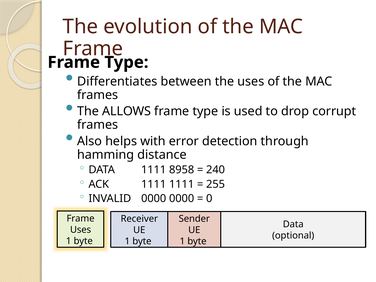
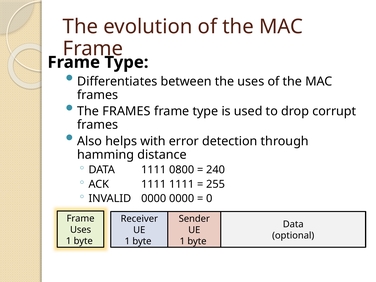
The ALLOWS: ALLOWS -> FRAMES (127, 111)
8958: 8958 -> 0800 (182, 170)
